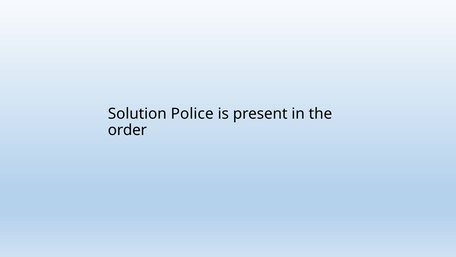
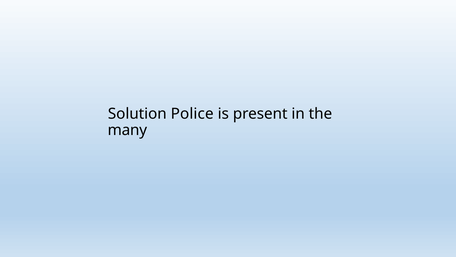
order: order -> many (127, 130)
